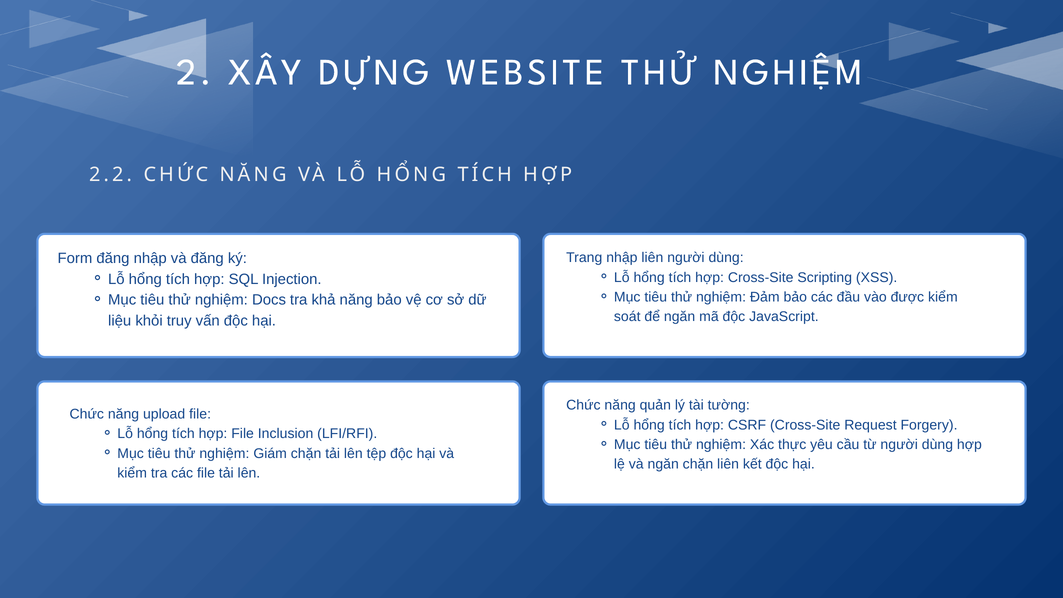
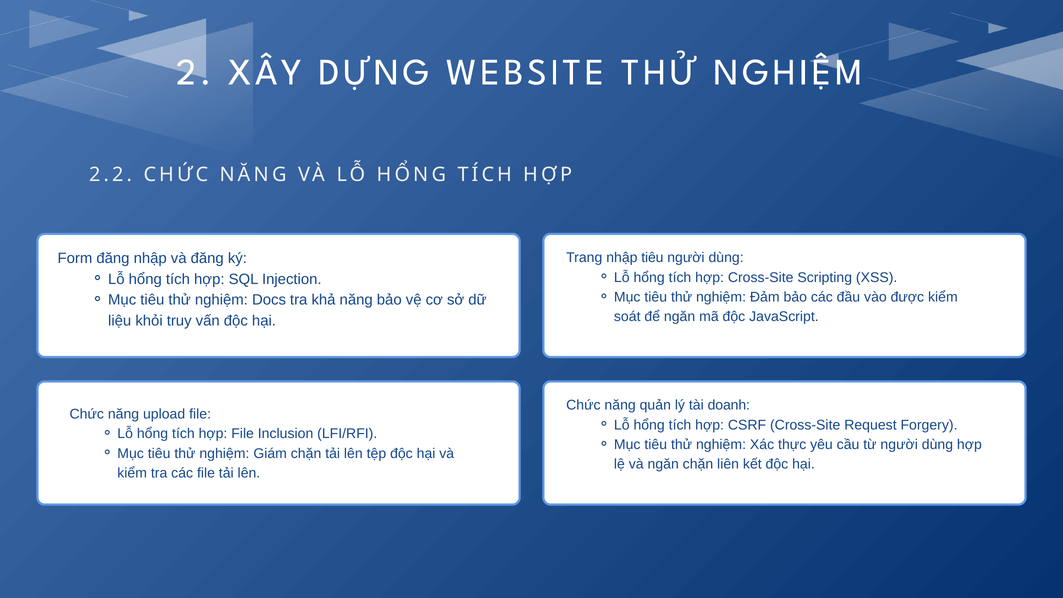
nhập liên: liên -> tiêu (652, 258)
tường: tường -> doanh (729, 405)
